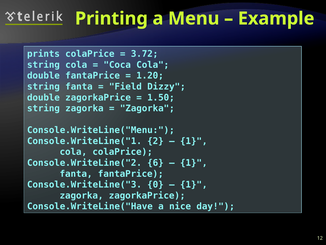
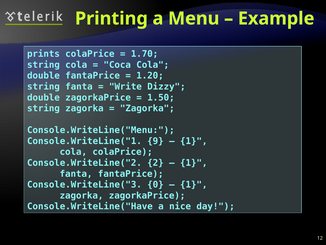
3.72: 3.72 -> 1.70 (145, 54)
Field: Field -> Write (125, 86)
2: 2 -> 9 (155, 141)
6: 6 -> 2 (155, 163)
